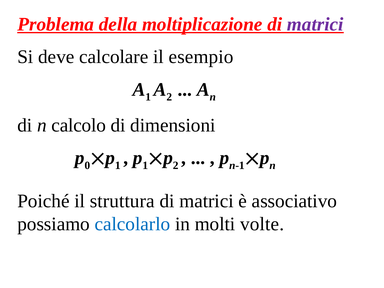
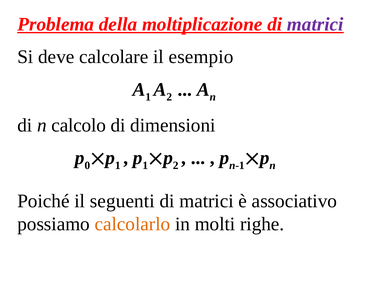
struttura: struttura -> seguenti (122, 201)
calcolarlo colour: blue -> orange (132, 224)
volte: volte -> righe (262, 224)
